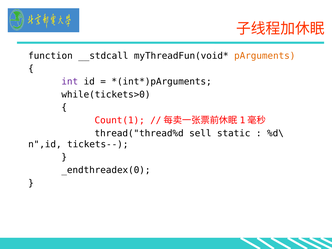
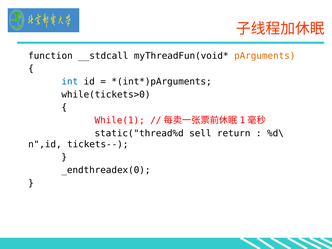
int colour: purple -> blue (70, 82)
Count(1: Count(1 -> While(1 (120, 120)
thread("thread%d: thread("thread%d -> static("thread%d (139, 133)
static: static -> return (234, 133)
